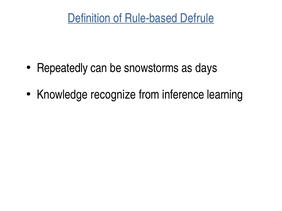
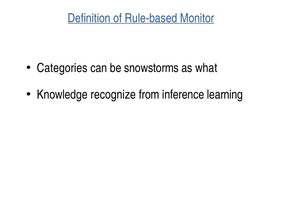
Defrule: Defrule -> Monitor (197, 18)
Repeatedly: Repeatedly -> Categories (62, 68)
days: days -> what (206, 68)
